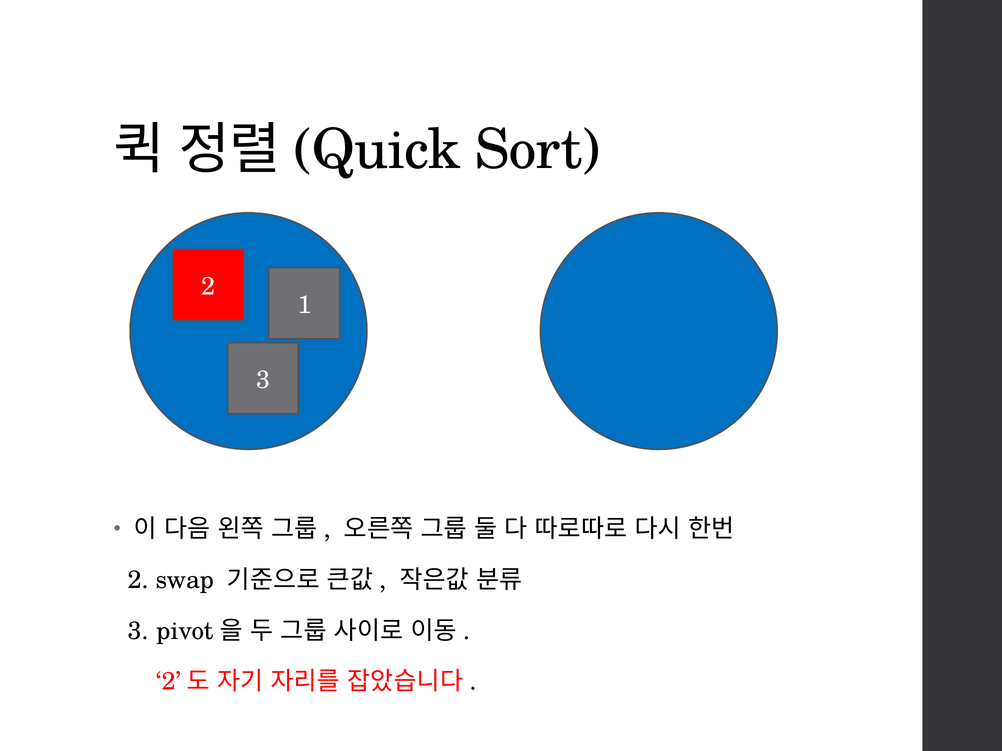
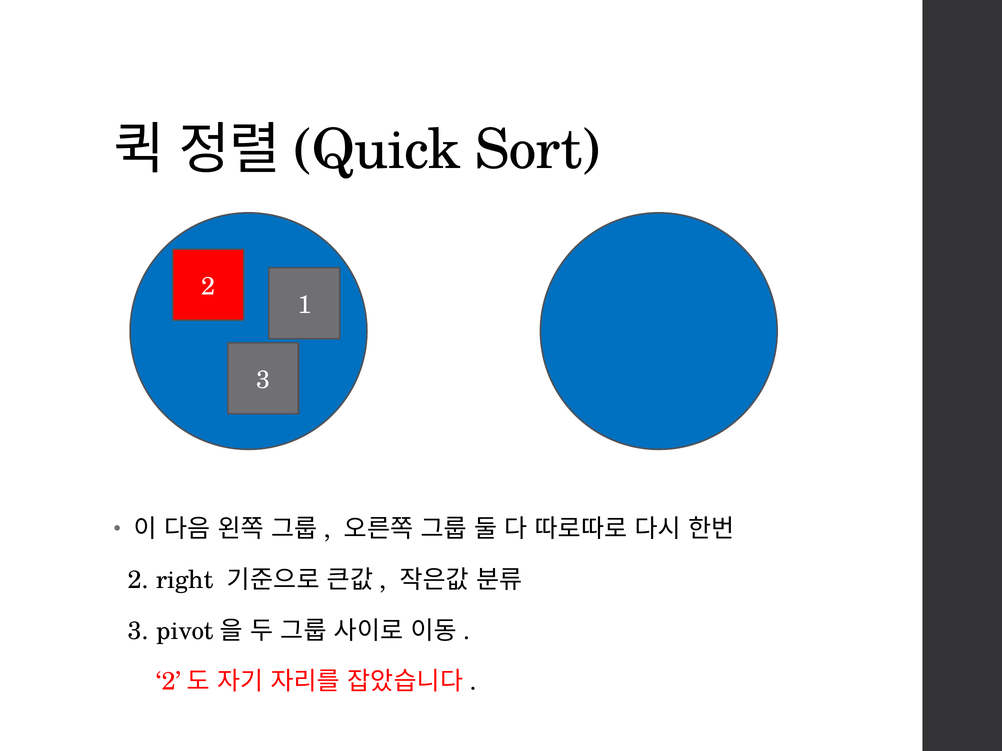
swap: swap -> right (185, 580)
